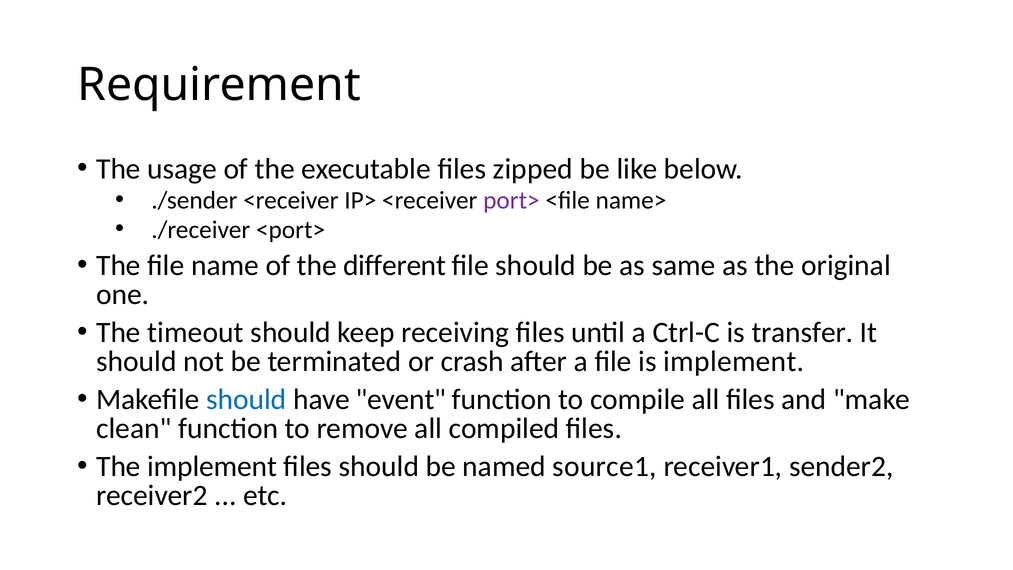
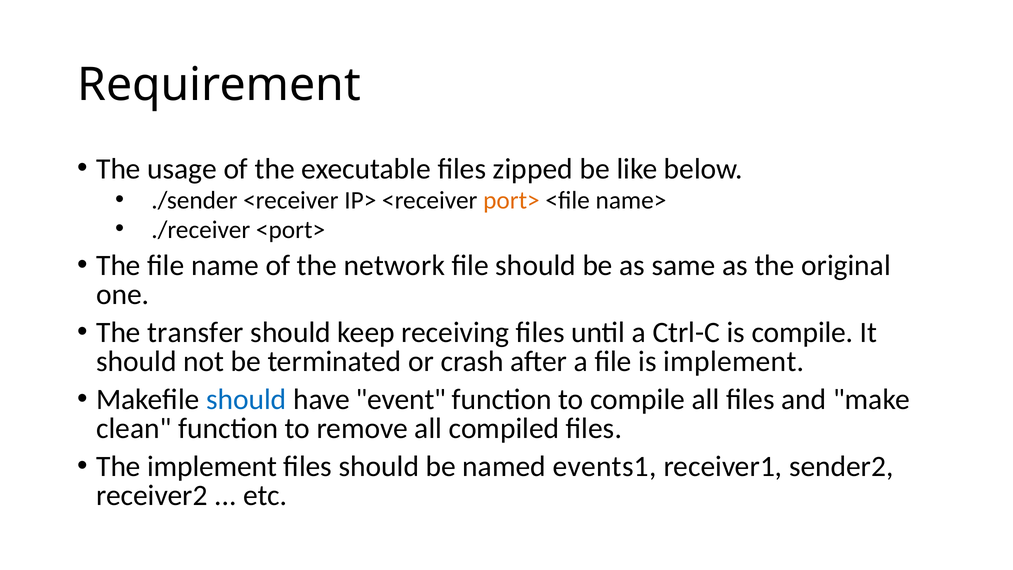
port> colour: purple -> orange (511, 200)
different: different -> network (394, 266)
timeout: timeout -> transfer (196, 333)
is transfer: transfer -> compile (802, 333)
source1: source1 -> events1 (605, 467)
